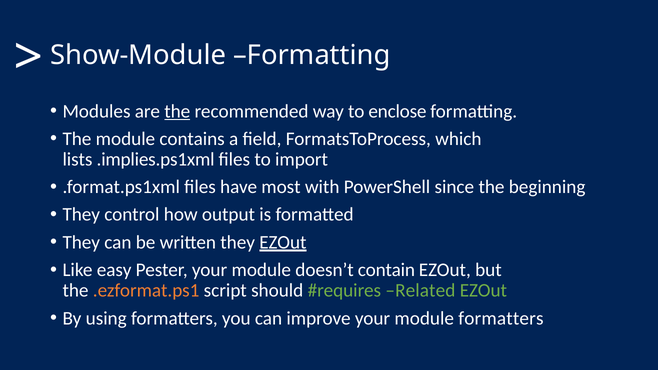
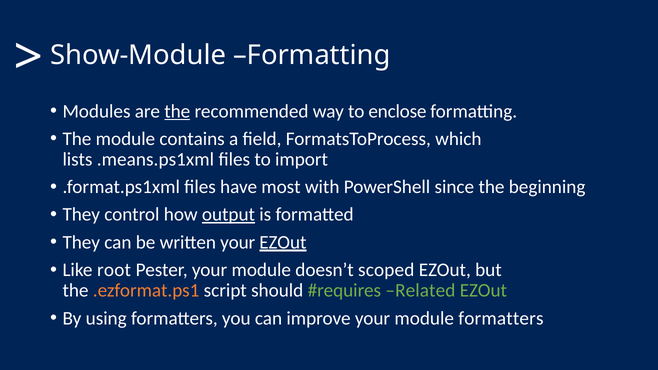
.implies.ps1xml: .implies.ps1xml -> .means.ps1xml (155, 159)
output underline: none -> present (228, 215)
written they: they -> your (238, 242)
easy: easy -> root (114, 270)
contain: contain -> scoped (386, 270)
